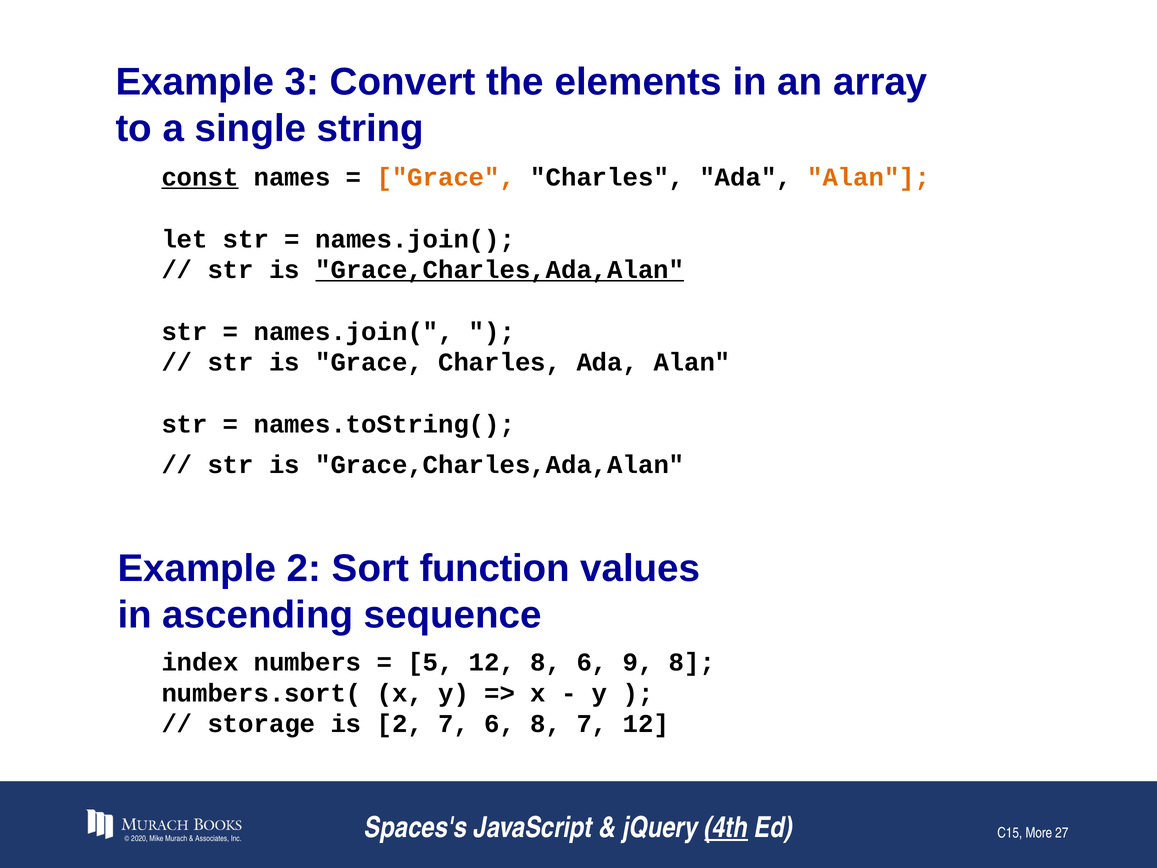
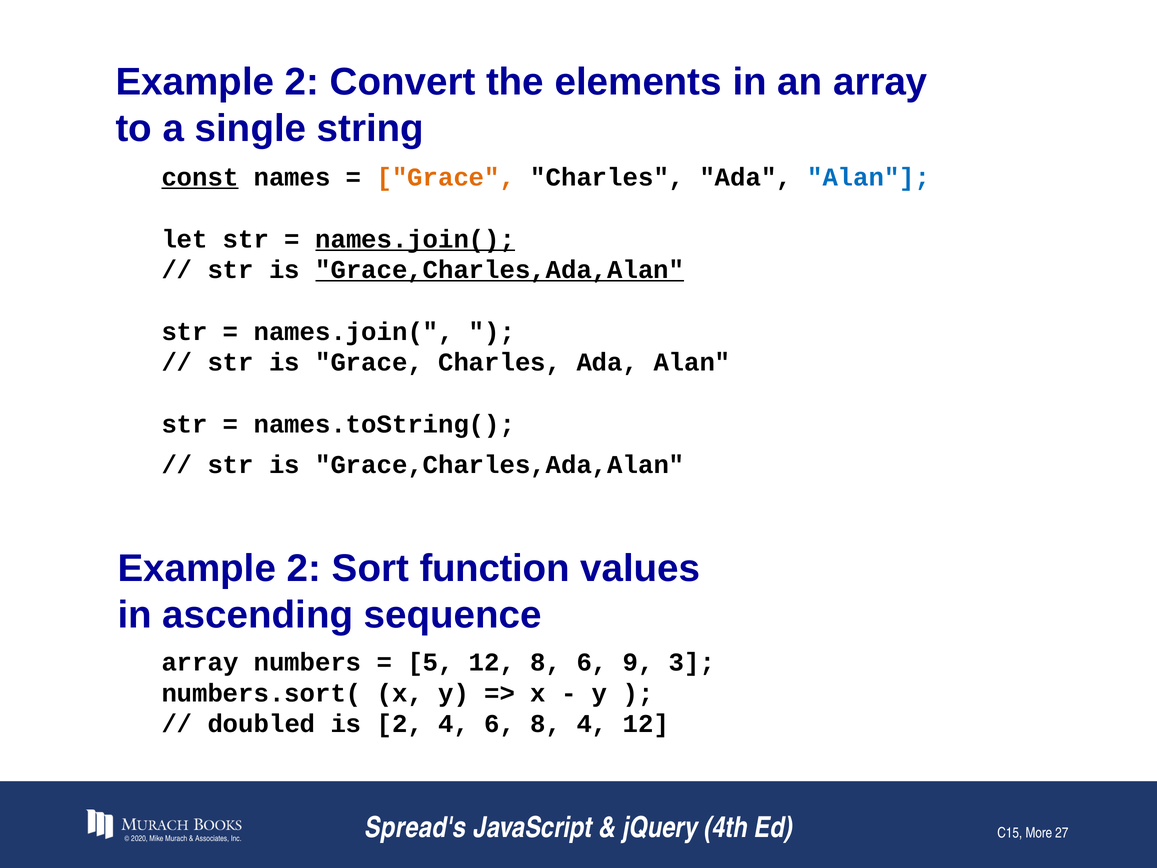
3: 3 -> 2 (302, 82)
Alan colour: orange -> blue (869, 177)
names.join( underline: none -> present (415, 239)
index: index -> array (200, 662)
9 8: 8 -> 3 (692, 662)
storage: storage -> doubled (261, 724)
2 7: 7 -> 4 (454, 724)
8 7: 7 -> 4 (592, 724)
Spaces's: Spaces's -> Spread's (415, 827)
4th underline: present -> none (726, 827)
